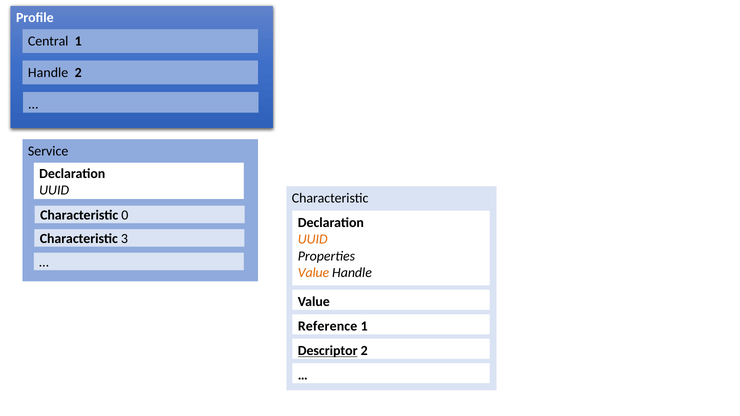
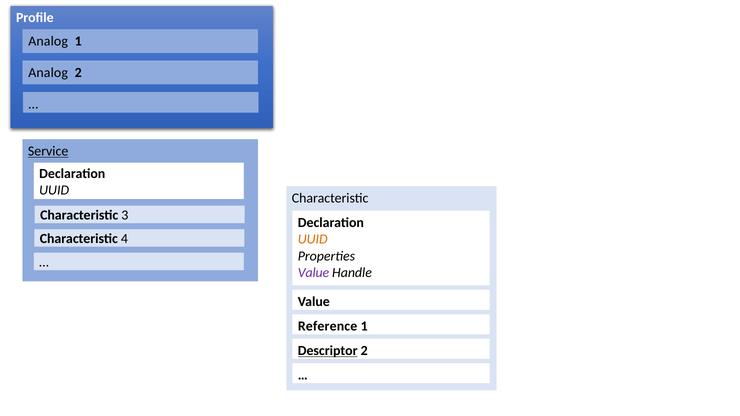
Central: Central -> Analog (48, 41)
Handle: Handle -> Analog (48, 73)
Service underline: none -> present (48, 151)
0: 0 -> 3 (125, 216)
3: 3 -> 4 (124, 239)
Value colour: orange -> purple (313, 273)
